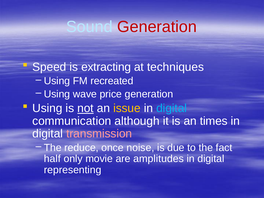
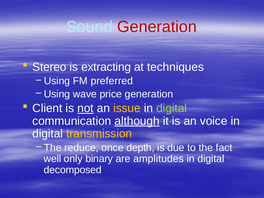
Speed: Speed -> Stereo (49, 67)
recreated: recreated -> preferred (112, 81)
Using: Using -> Client (47, 108)
digital colour: light blue -> light green (172, 108)
although underline: none -> present (137, 121)
times: times -> voice (214, 121)
transmission colour: pink -> yellow (99, 134)
noise: noise -> depth (140, 148)
half: half -> well (52, 159)
movie: movie -> binary (99, 159)
representing: representing -> decomposed (73, 170)
